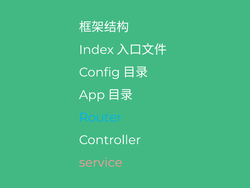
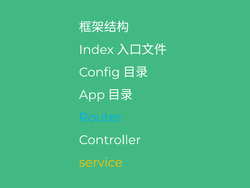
service colour: pink -> yellow (101, 162)
